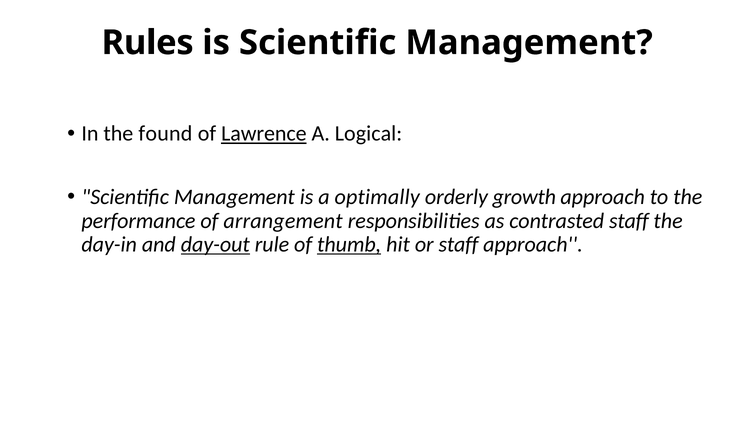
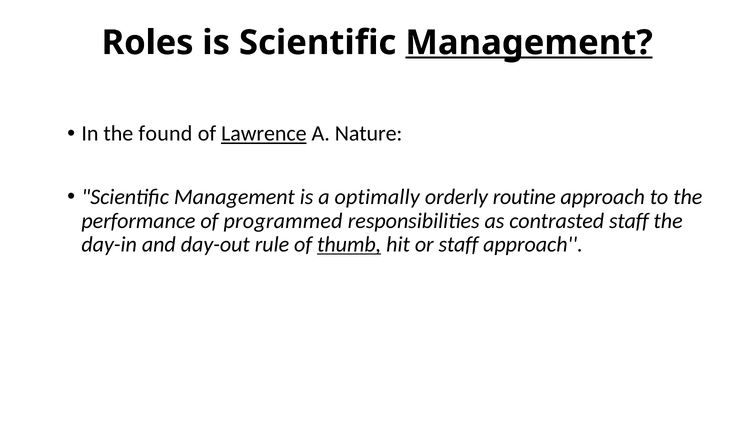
Rules: Rules -> Roles (148, 43)
Management underline: none -> present (529, 43)
Logical: Logical -> Nature (369, 134)
growth: growth -> routine (524, 197)
arrangement: arrangement -> programmed (283, 221)
day-out underline: present -> none (215, 244)
